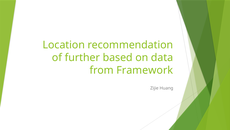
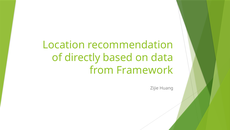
further: further -> directly (82, 57)
